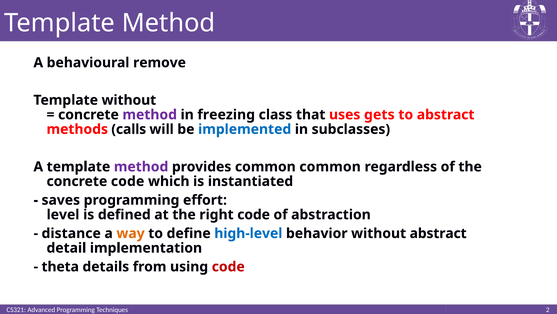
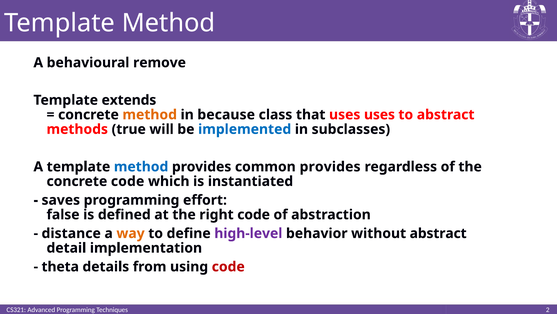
Template without: without -> extends (129, 100)
method colour: purple -> orange (150, 114)
freezing: freezing -> because (226, 114)
uses gets: gets -> uses (379, 114)
calls: calls -> true (129, 129)
method colour: purple -> blue (141, 166)
common common: common -> provides (330, 166)
level: level -> false (63, 214)
high-level colour: blue -> purple (248, 233)
